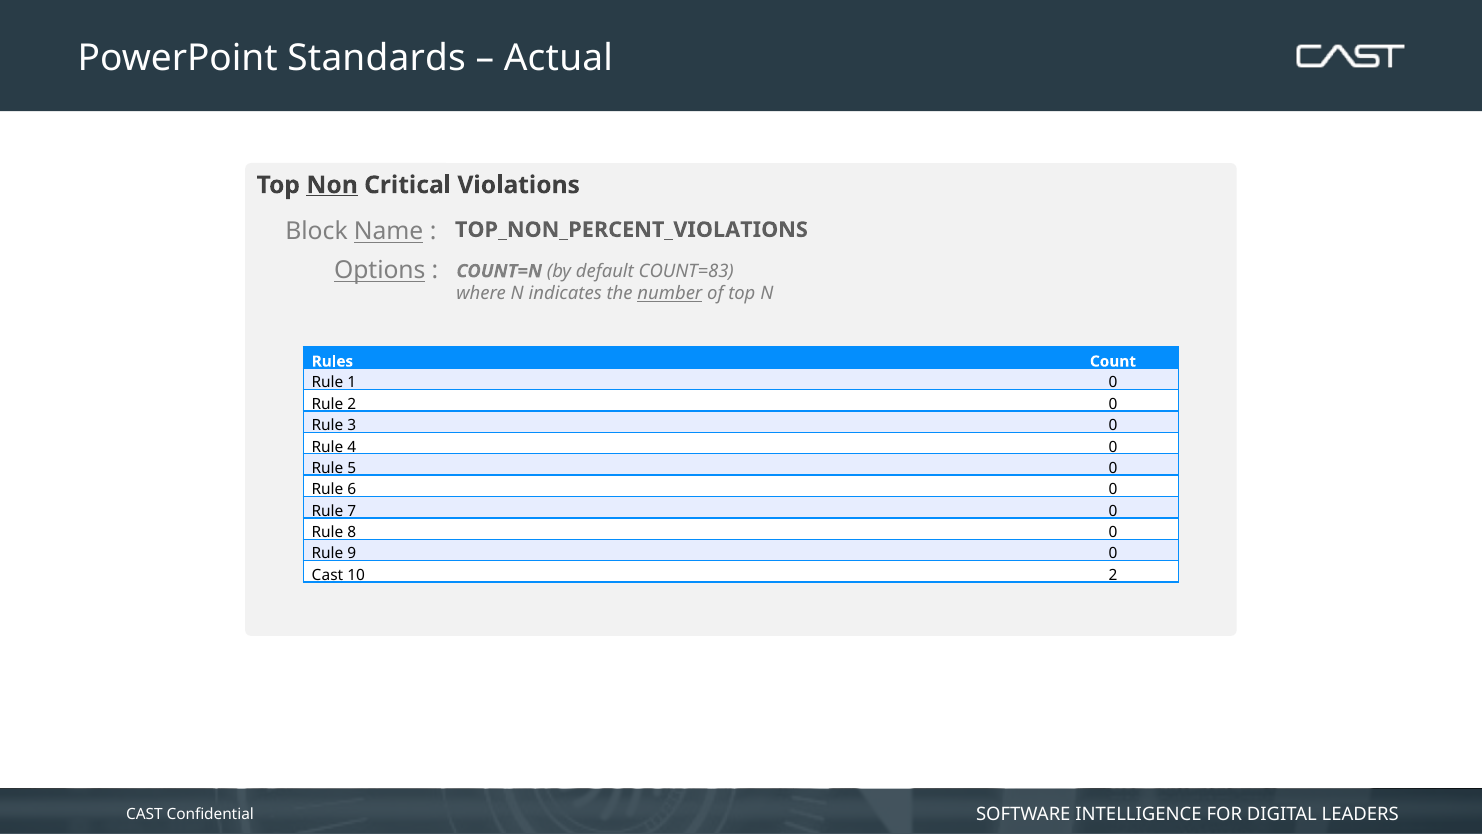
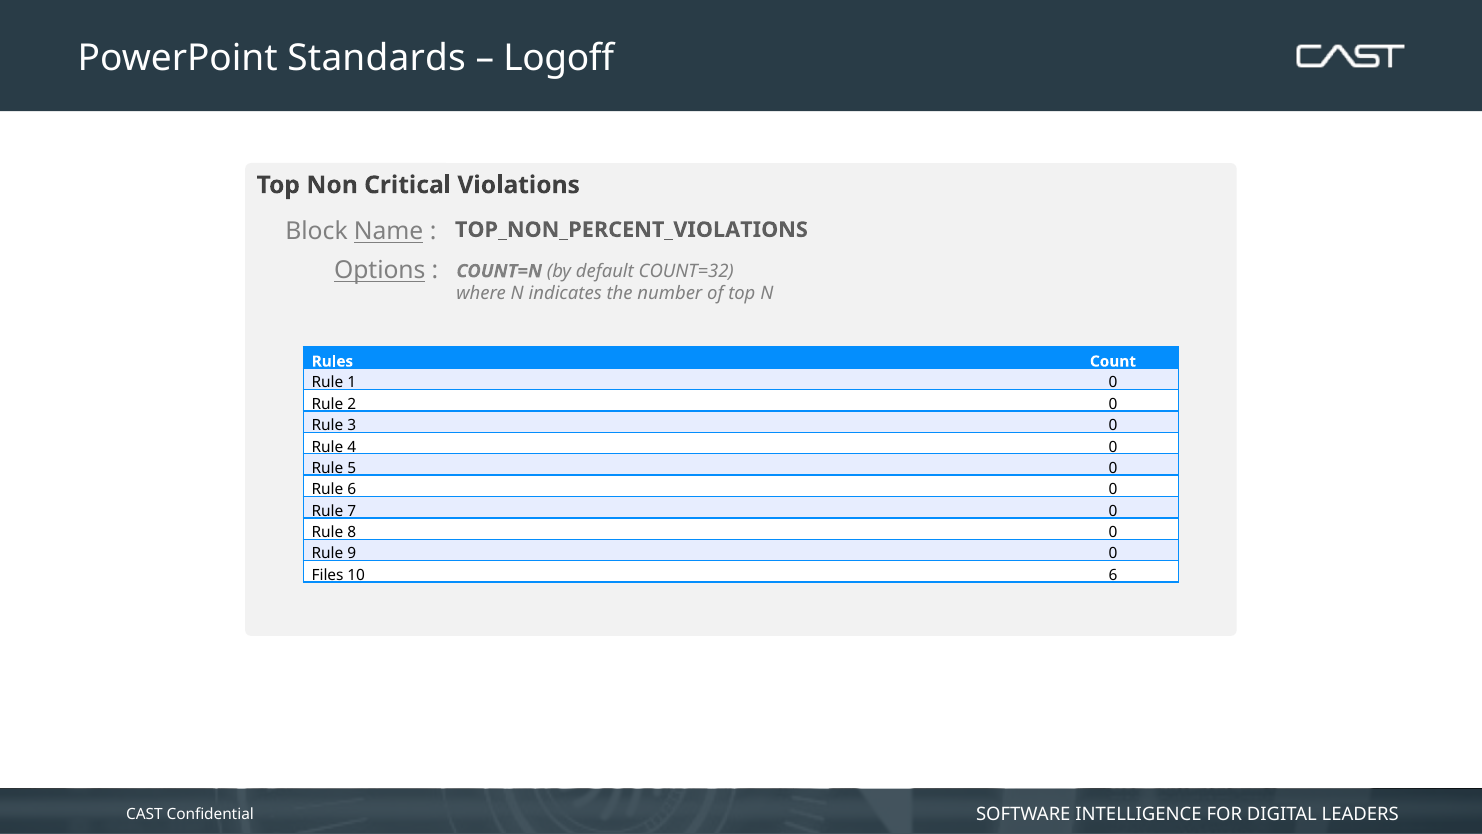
Actual: Actual -> Logoff (559, 58)
Non underline: present -> none (332, 185)
COUNT=83: COUNT=83 -> COUNT=32 (686, 271)
number underline: present -> none (670, 293)
Cast: Cast -> Files (328, 575)
10 2: 2 -> 6 (1113, 575)
